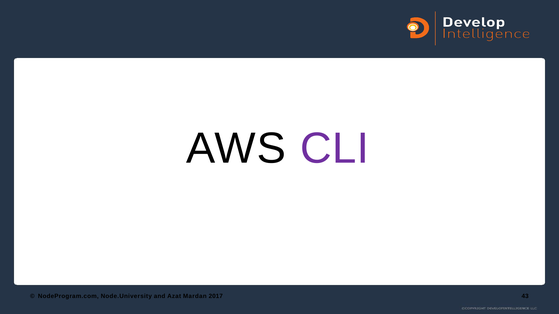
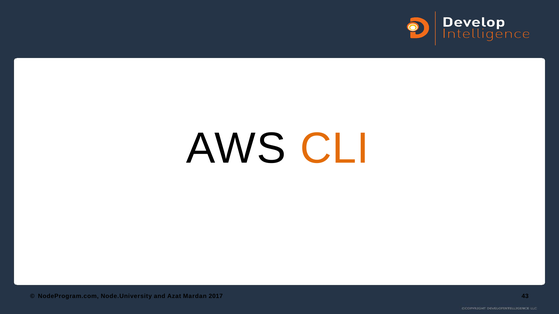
CLI colour: purple -> orange (334, 149)
